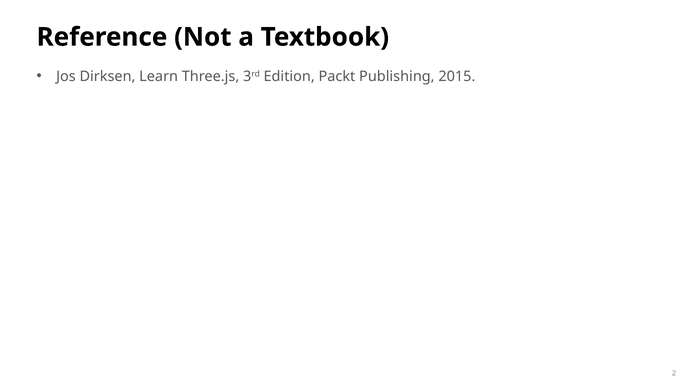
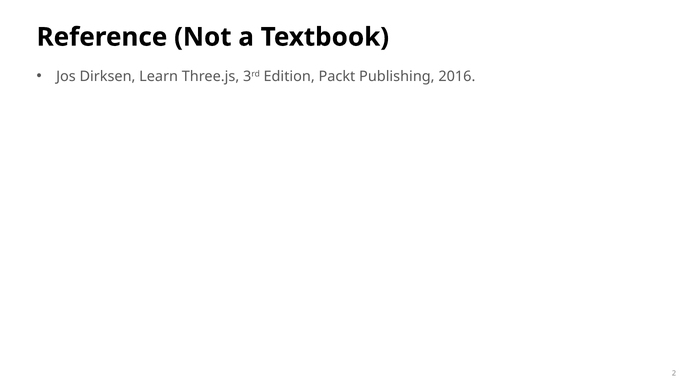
2015: 2015 -> 2016 (457, 76)
